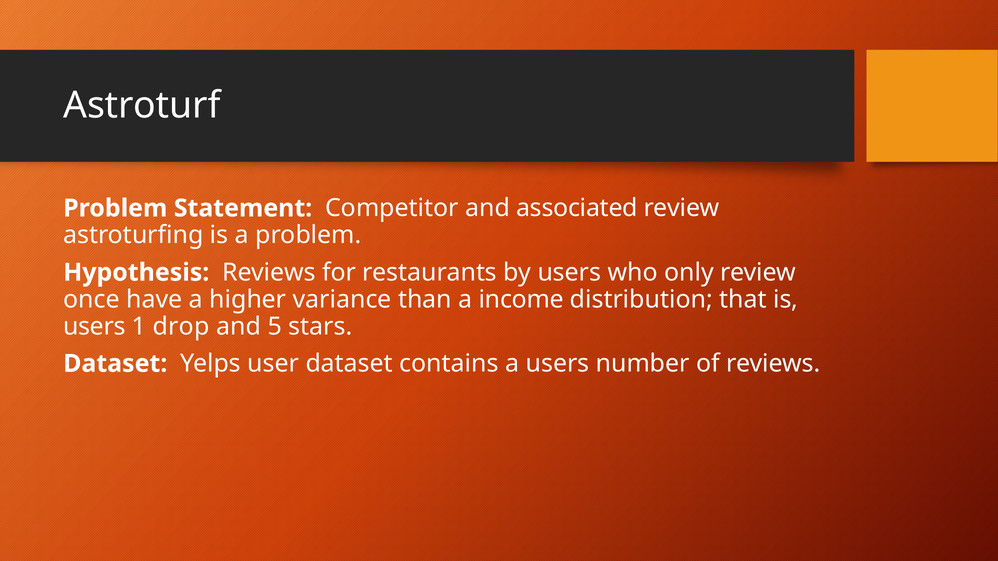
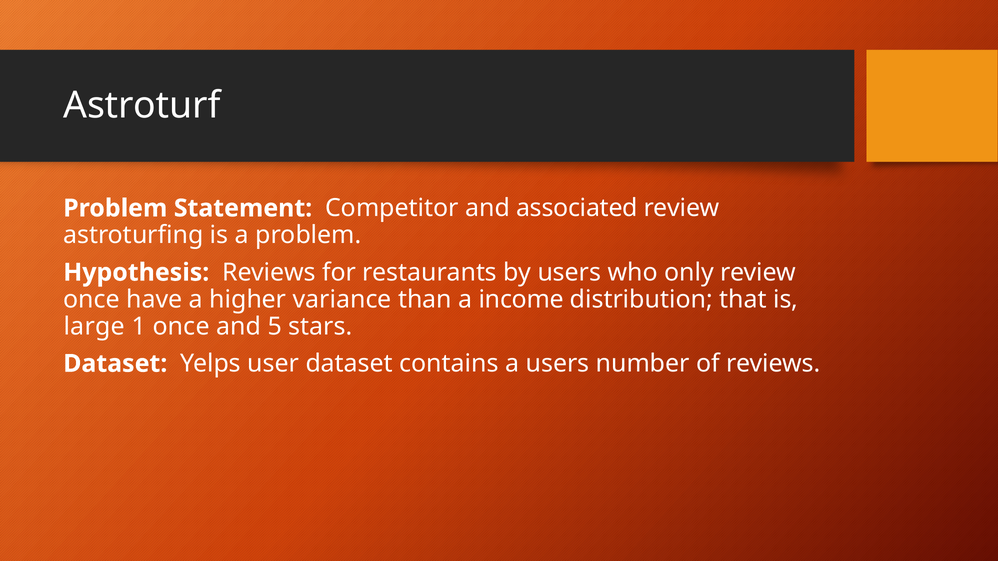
users: users -> large (94, 326)
1 drop: drop -> once (181, 326)
